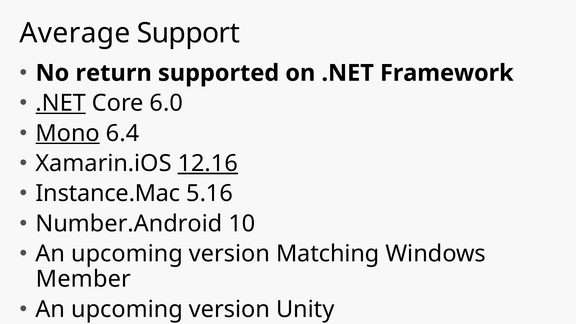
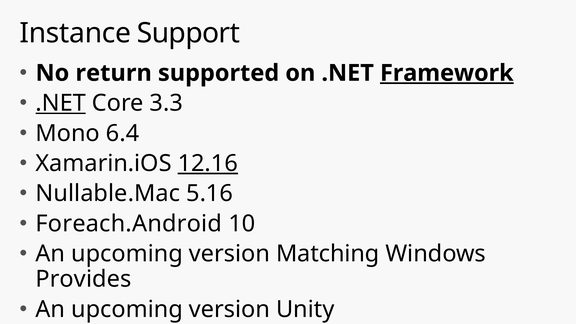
Average: Average -> Instance (75, 33)
Framework underline: none -> present (447, 73)
6.0: 6.0 -> 3.3 (166, 103)
Mono underline: present -> none (68, 133)
Instance.Mac: Instance.Mac -> Nullable.Mac (108, 194)
Number.Android: Number.Android -> Foreach.Android (129, 224)
Member: Member -> Provides (83, 279)
